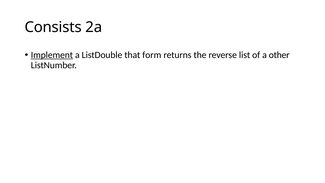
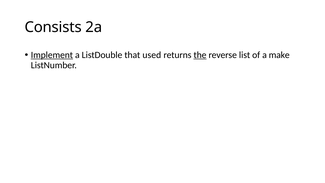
form: form -> used (152, 55)
the underline: none -> present (200, 55)
other: other -> make (279, 55)
